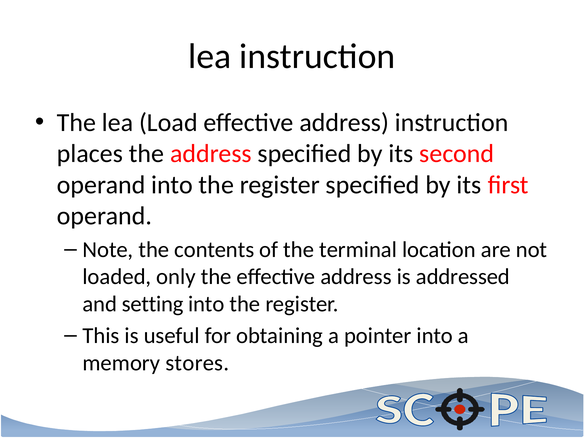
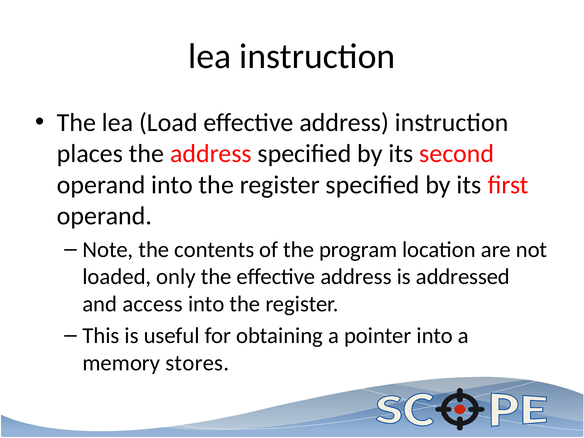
terminal: terminal -> program (358, 250)
setting: setting -> access (153, 304)
